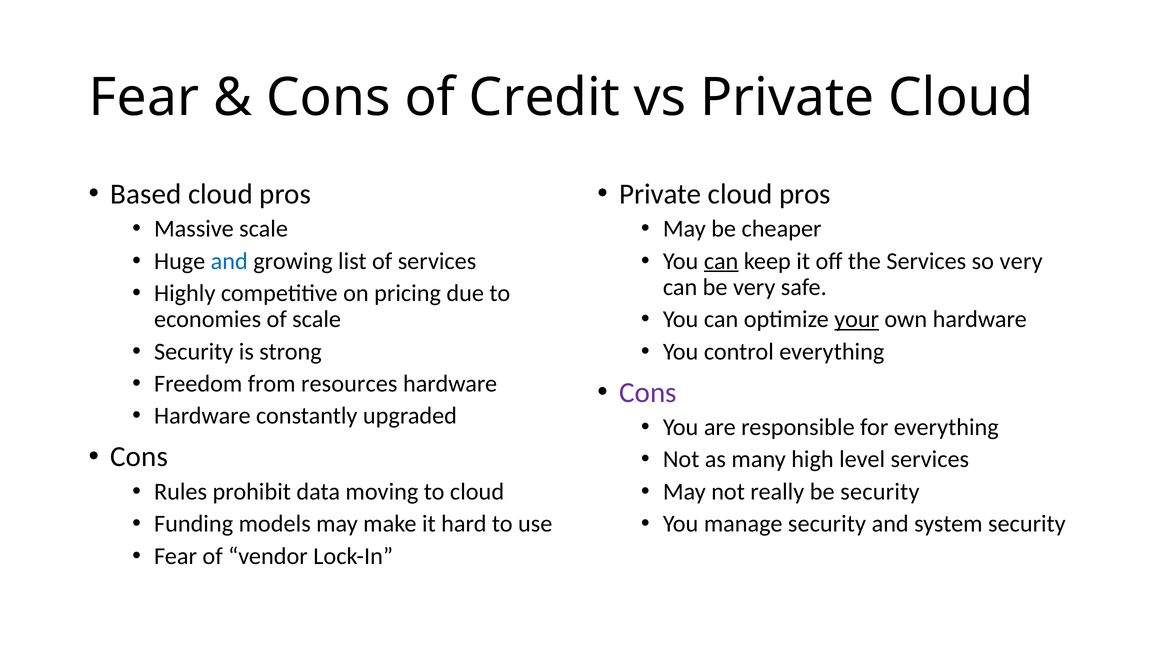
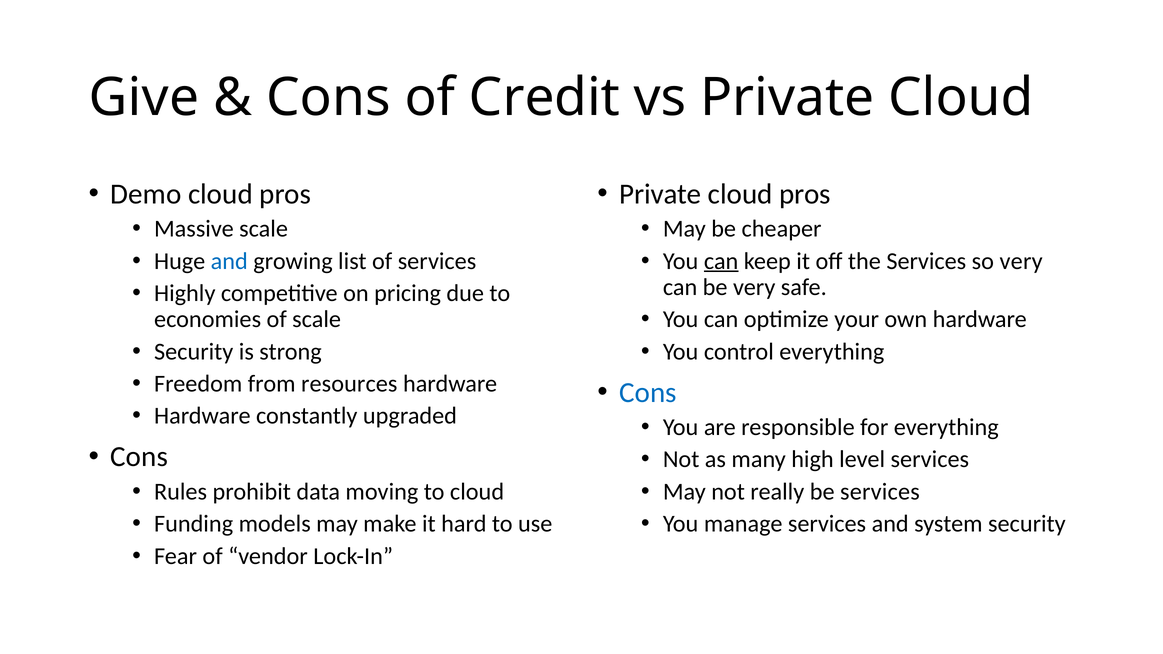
Fear: Fear -> Give (144, 98)
Based: Based -> Demo (146, 194)
your underline: present -> none (857, 319)
Cons colour: purple -> blue (648, 393)
be security: security -> services (880, 492)
manage security: security -> services (827, 524)
